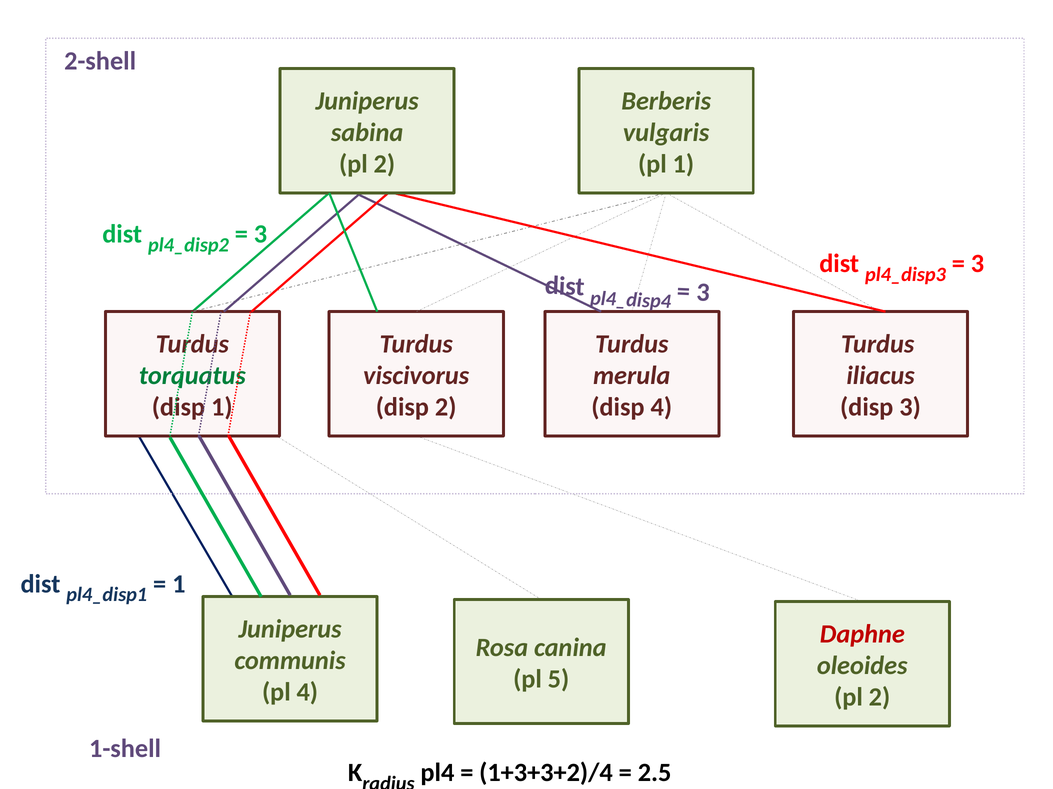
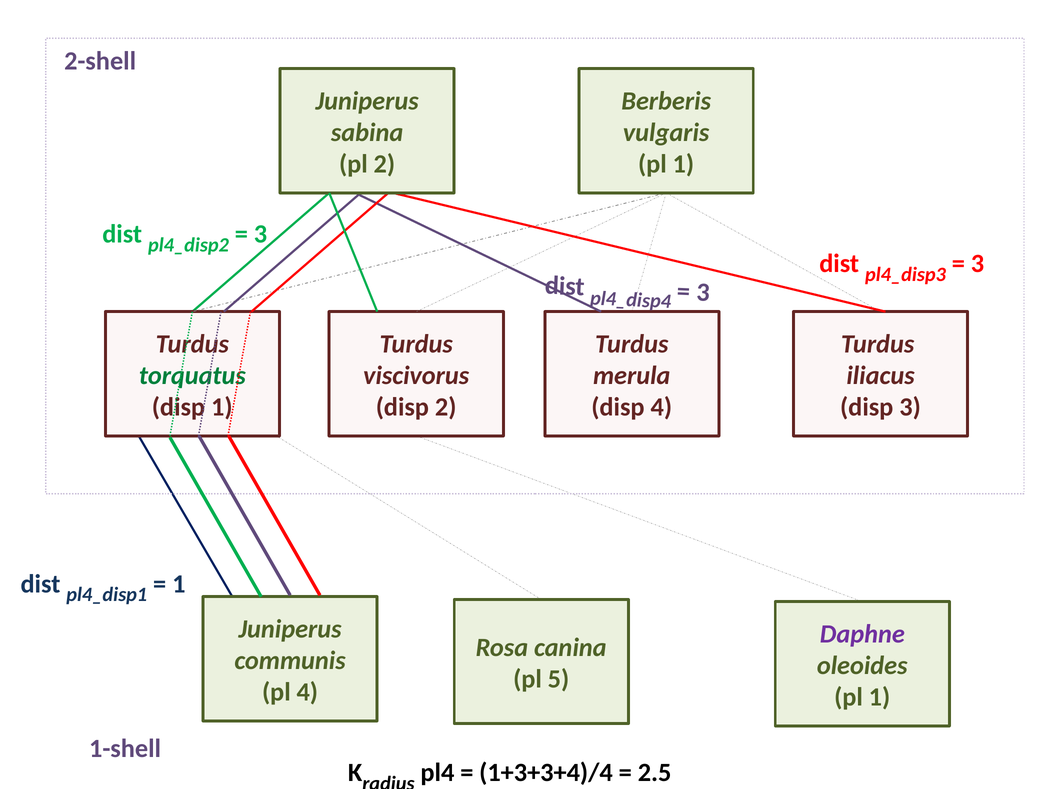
Daphne colour: red -> purple (862, 635)
2: 2 -> 1 (879, 698)
1+3+3+2)/4: 1+3+3+2)/4 -> 1+3+3+4)/4 (546, 773)
